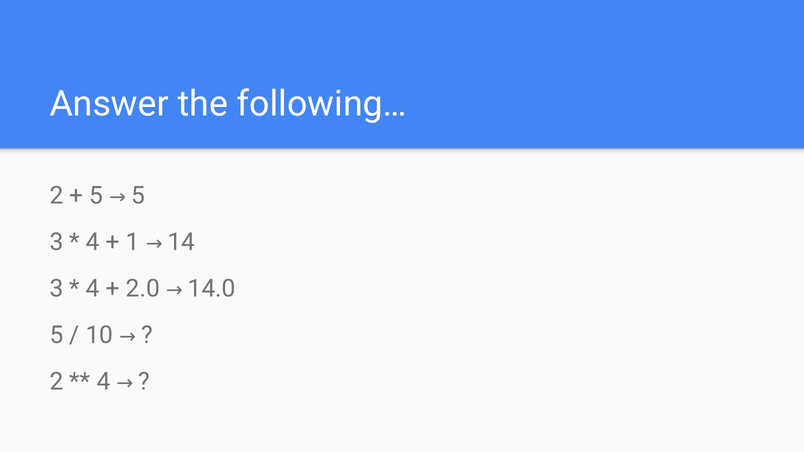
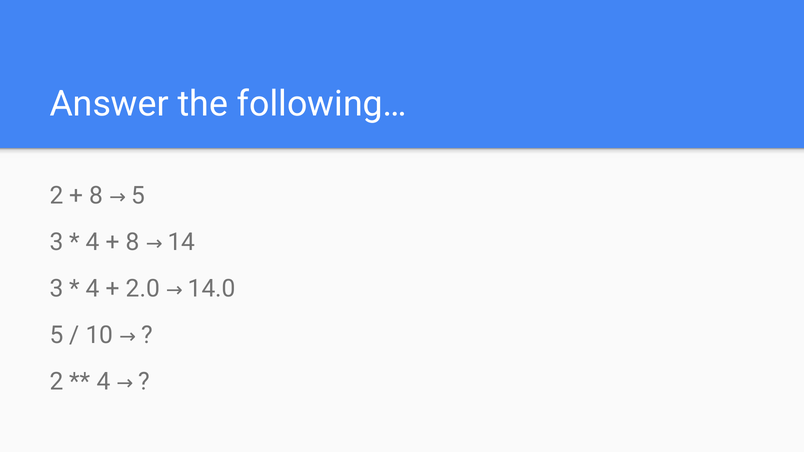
5: 5 -> 8 (96, 196)
1: 1 -> 8 (133, 242)
